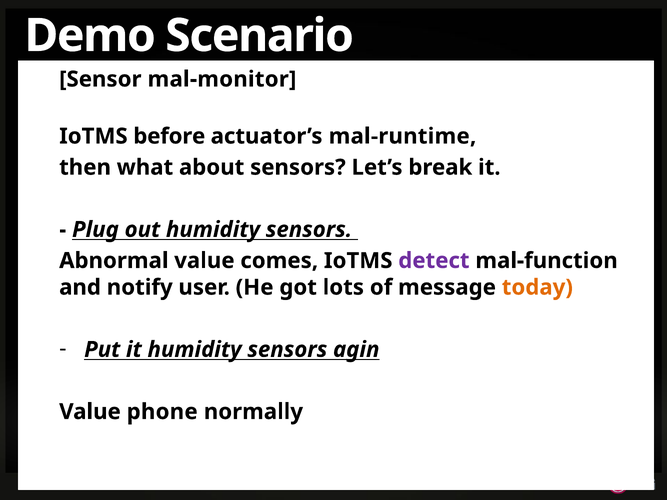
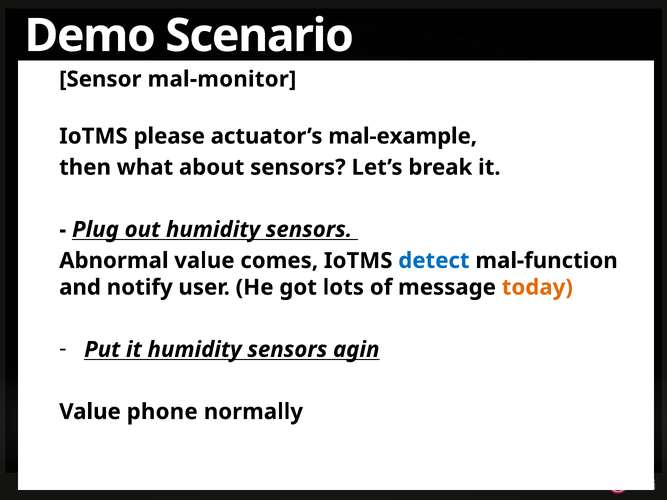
before: before -> please (169, 136)
mal-runtime: mal-runtime -> mal-example (403, 136)
detect colour: purple -> blue (434, 261)
